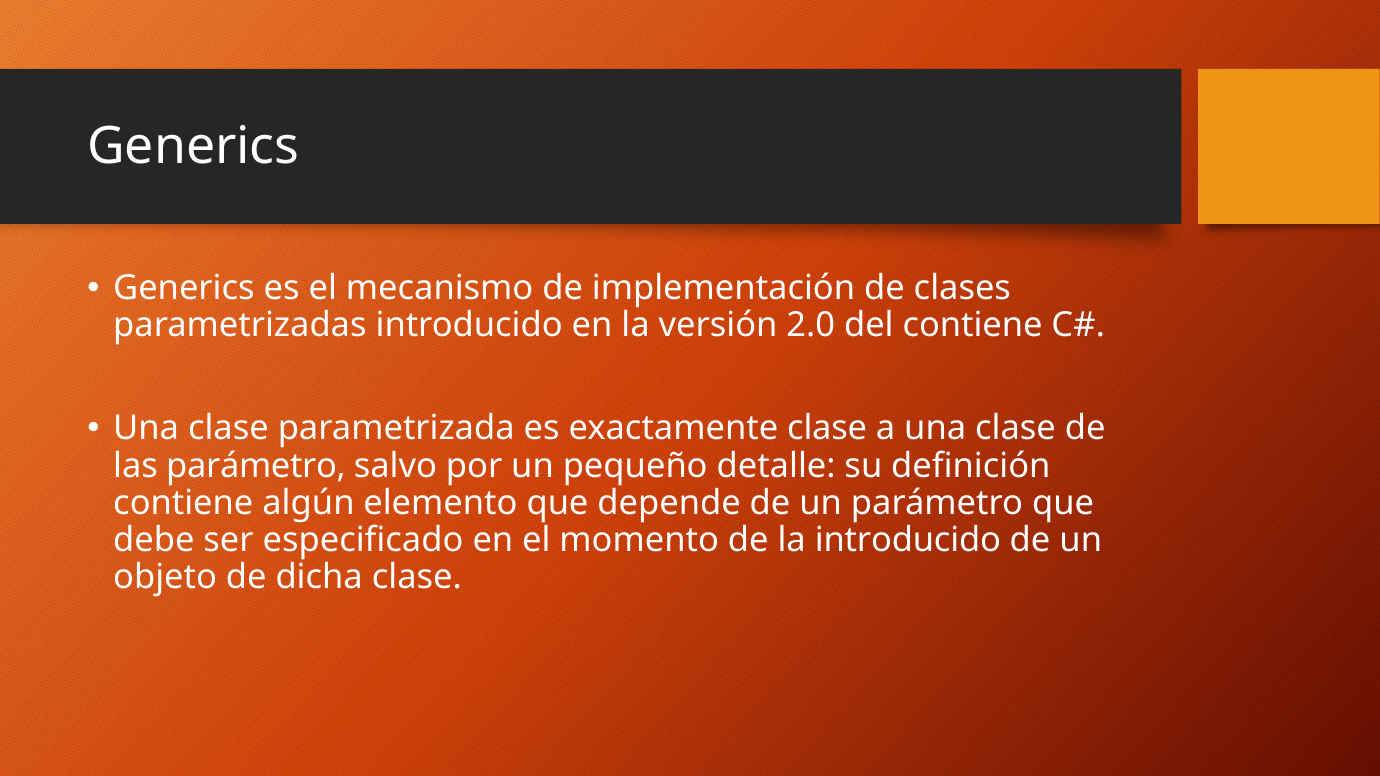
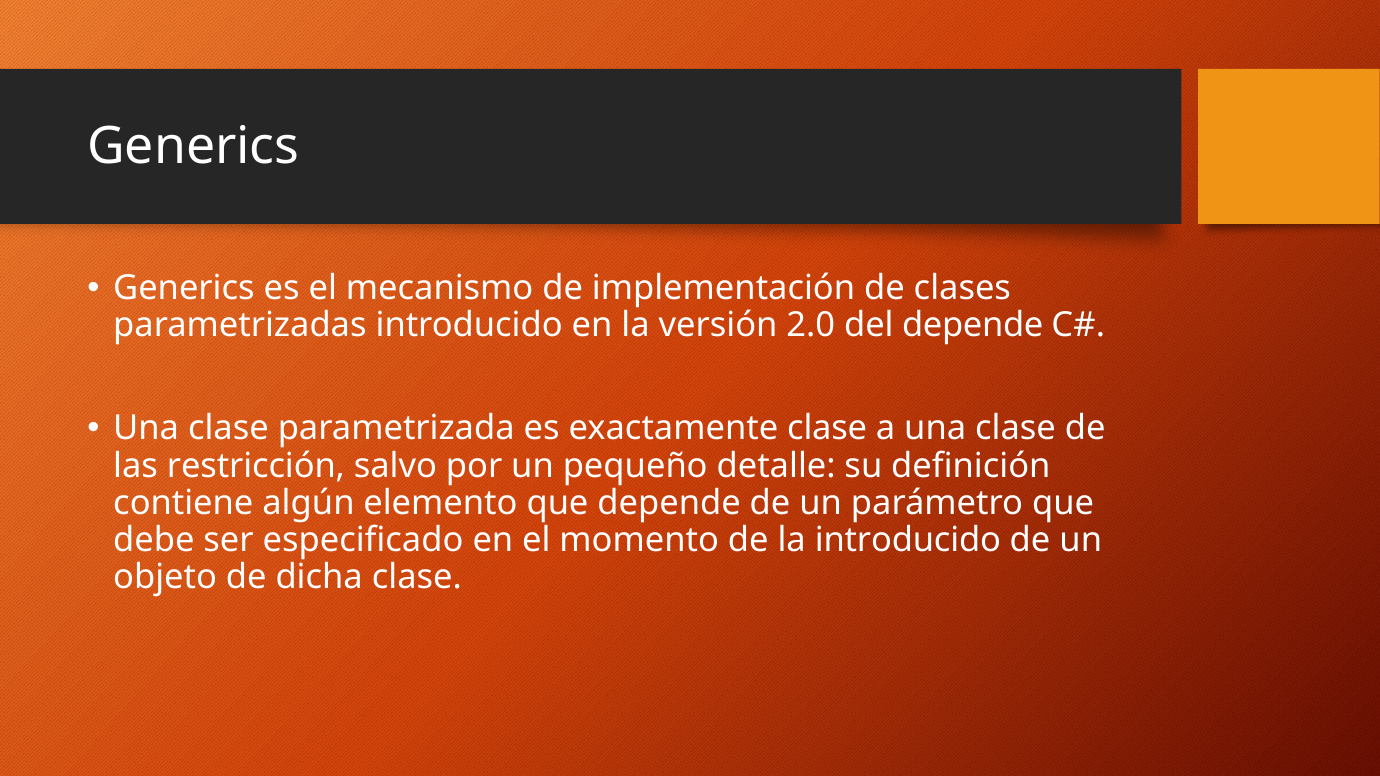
del contiene: contiene -> depende (973, 325)
las parámetro: parámetro -> restricción (256, 466)
